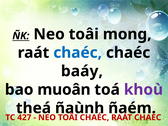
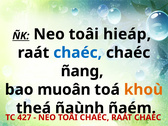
mong: mong -> hieáp (127, 34)
baáy: baáy -> ñang (82, 71)
khoù colour: purple -> orange (143, 90)
